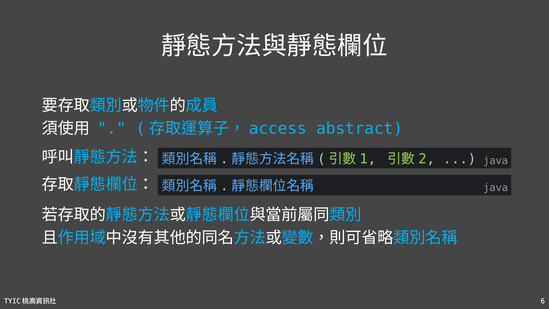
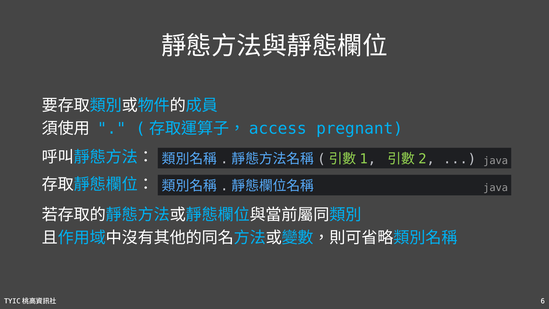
abstract: abstract -> pregnant (360, 129)
